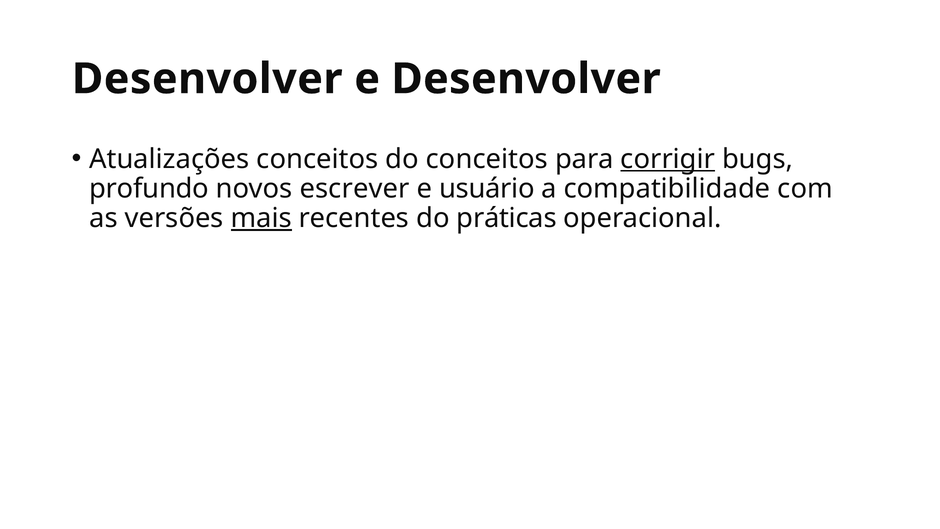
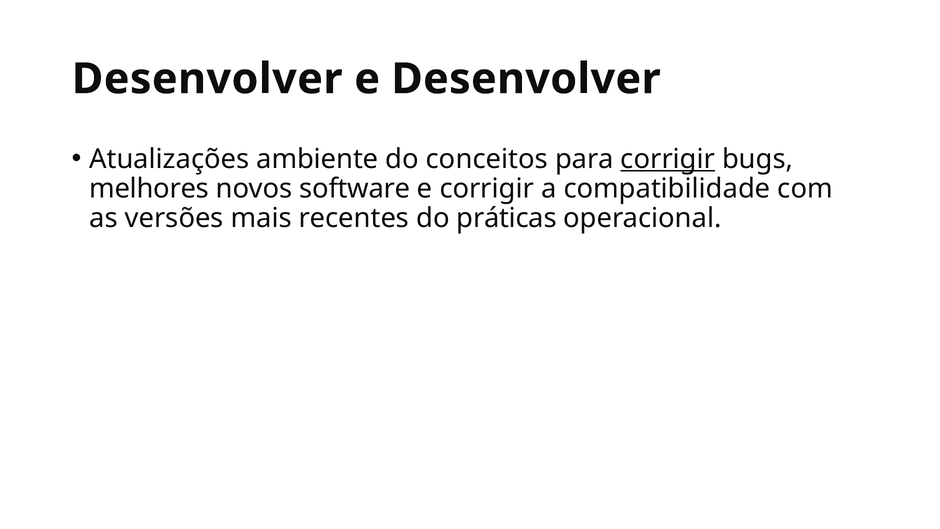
Atualizações conceitos: conceitos -> ambiente (317, 159)
profundo: profundo -> melhores (149, 189)
escrever: escrever -> software (355, 189)
e usuário: usuário -> corrigir (487, 189)
mais underline: present -> none (261, 218)
